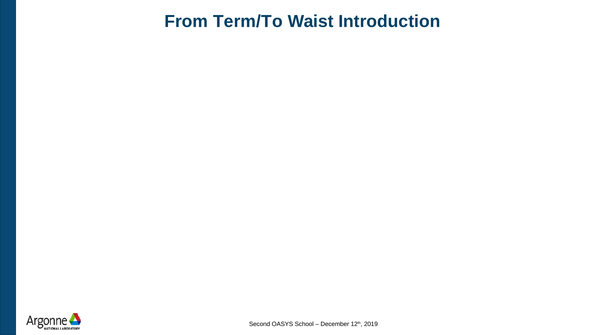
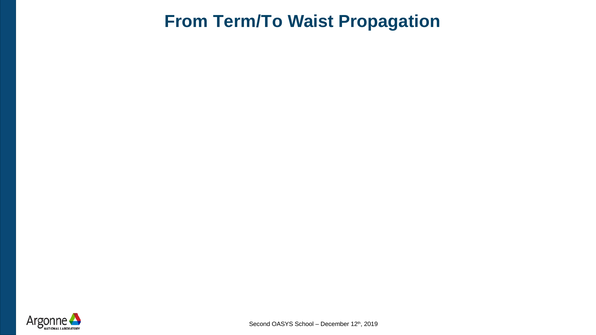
Introduction: Introduction -> Propagation (389, 21)
